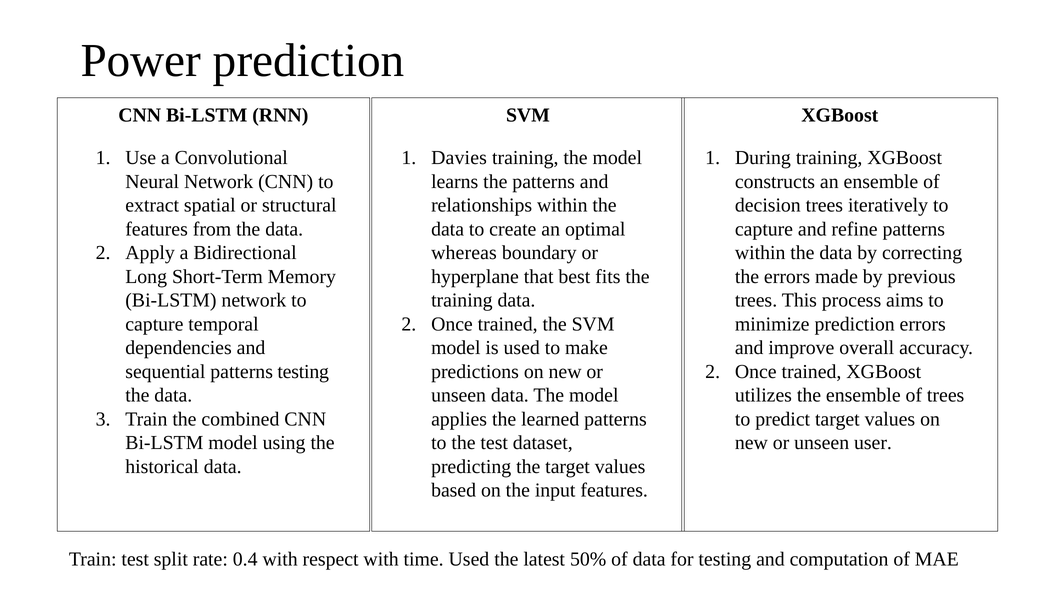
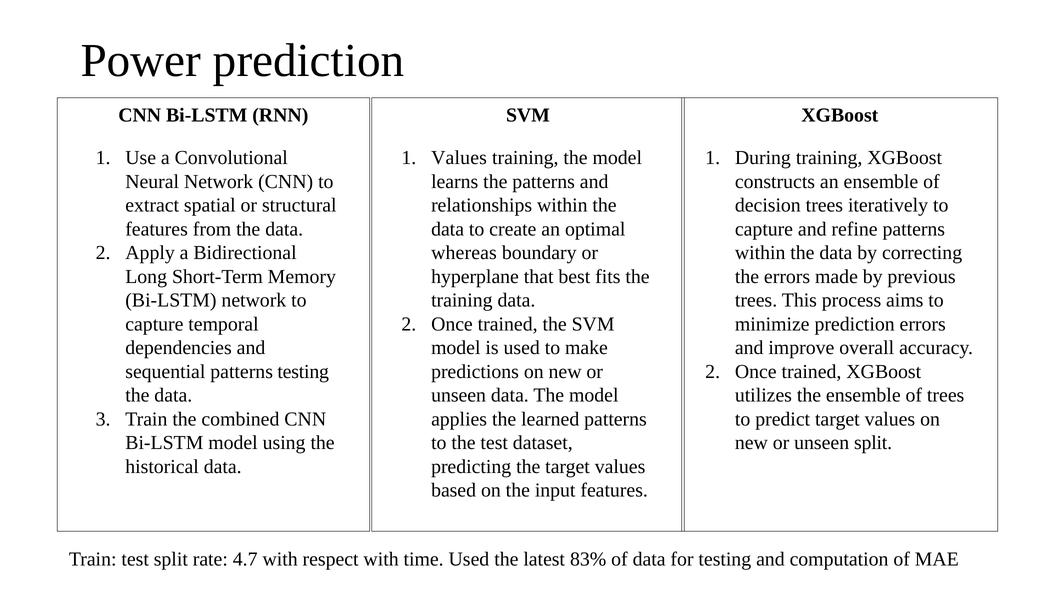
Davies: Davies -> Values (459, 158)
unseen user: user -> split (873, 443)
0.4: 0.4 -> 4.7 (245, 559)
50%: 50% -> 83% (588, 559)
